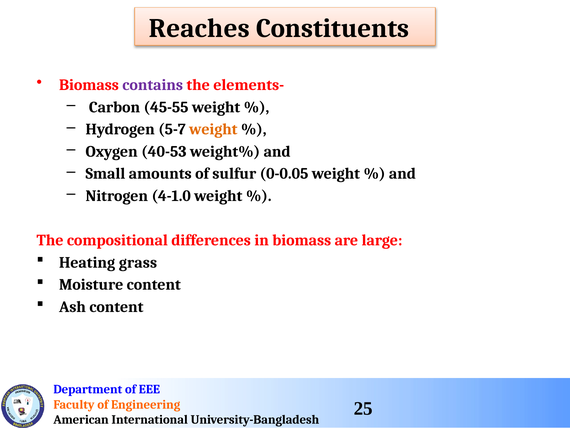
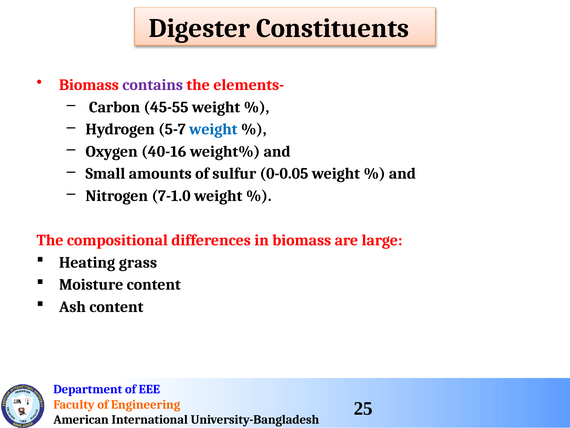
Reaches: Reaches -> Digester (199, 28)
weight colour: orange -> blue (213, 129)
40-53: 40-53 -> 40-16 (164, 151)
4-1.0: 4-1.0 -> 7-1.0 (171, 196)
